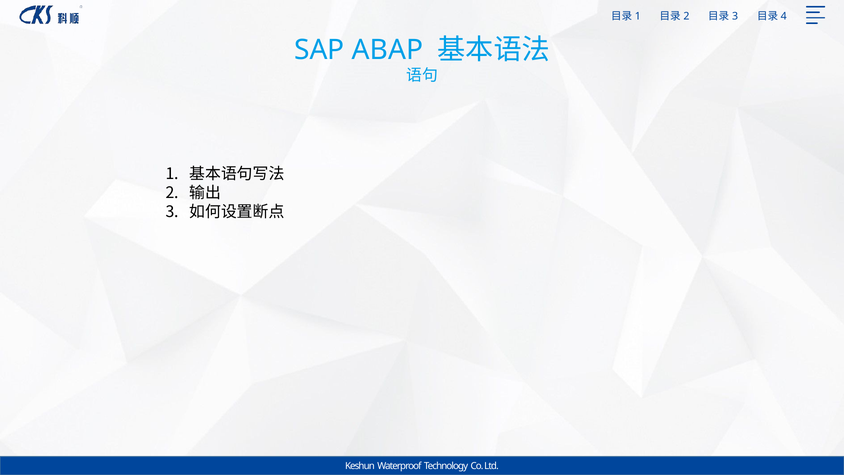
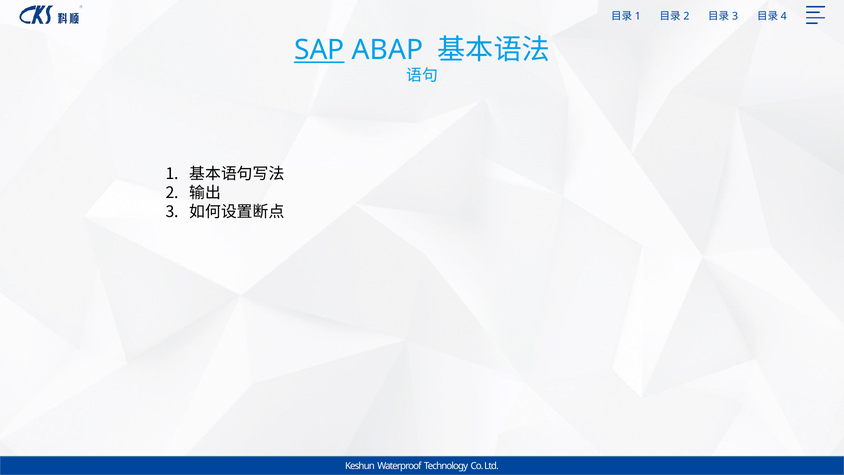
SAP underline: none -> present (319, 50)
